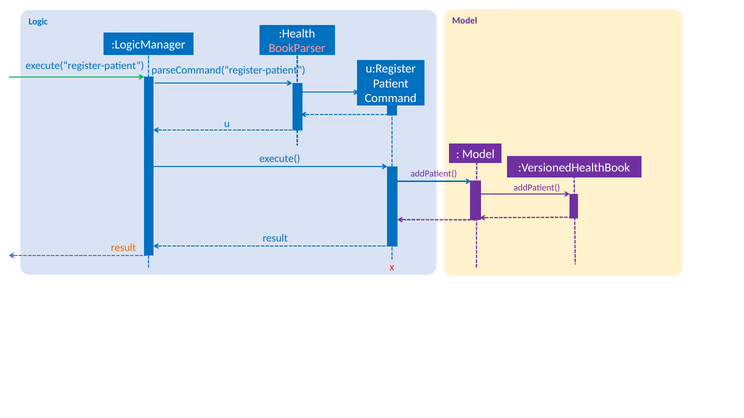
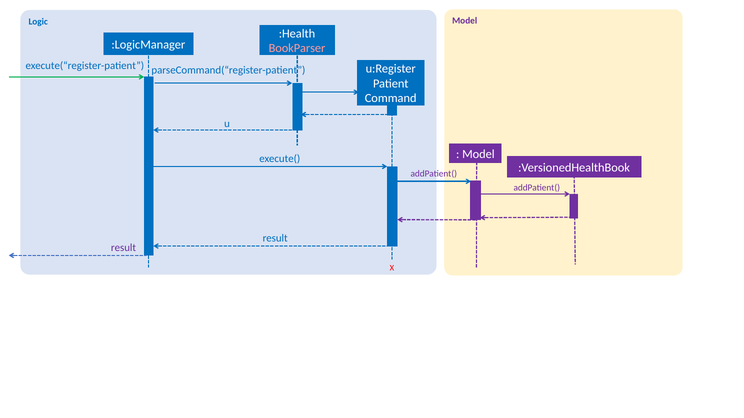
result colour: orange -> purple (123, 248)
